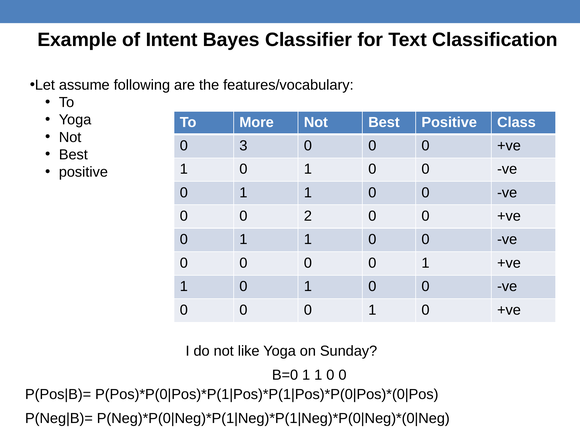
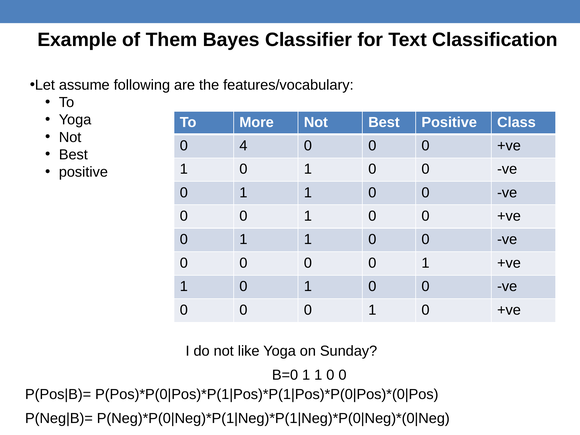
Intent: Intent -> Them (172, 40)
3: 3 -> 4 (243, 146)
2: 2 -> 1 (308, 216)
